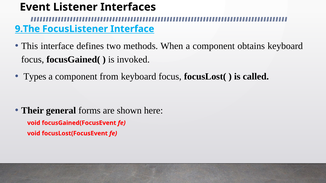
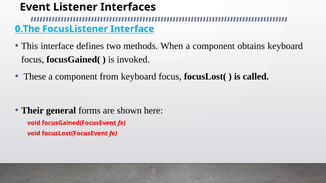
9.The: 9.The -> 0.The (27, 29)
Types: Types -> These (35, 77)
